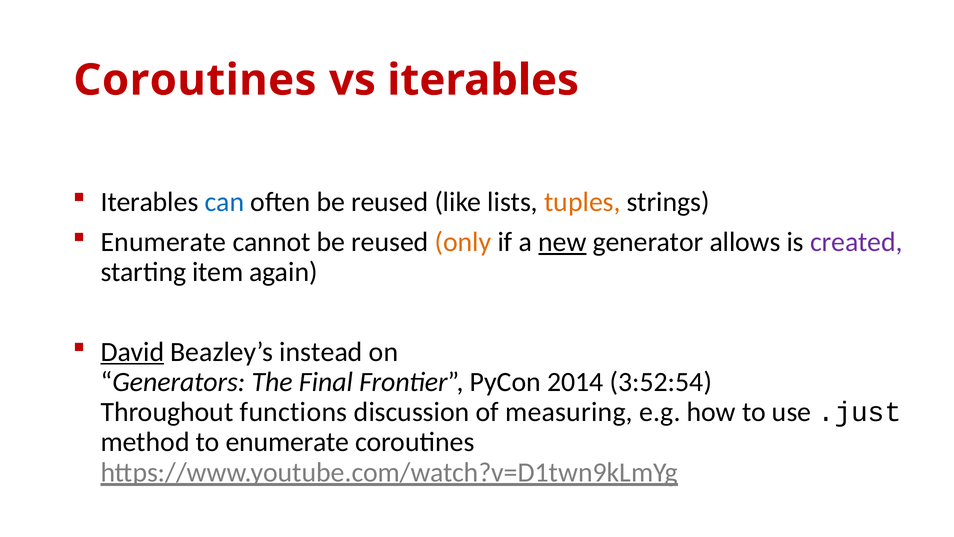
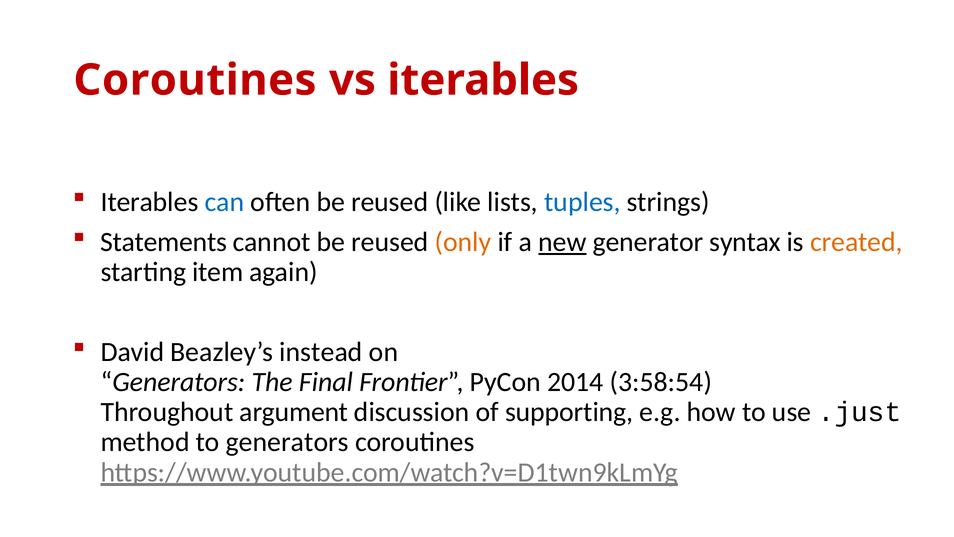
tuples colour: orange -> blue (582, 202)
Enumerate: Enumerate -> Statements (164, 242)
allows: allows -> syntax (745, 242)
created colour: purple -> orange (856, 242)
David underline: present -> none (132, 352)
3:52:54: 3:52:54 -> 3:58:54 (661, 382)
functions: functions -> argument (294, 412)
measuring: measuring -> supporting (569, 412)
to enumerate: enumerate -> generators (287, 442)
